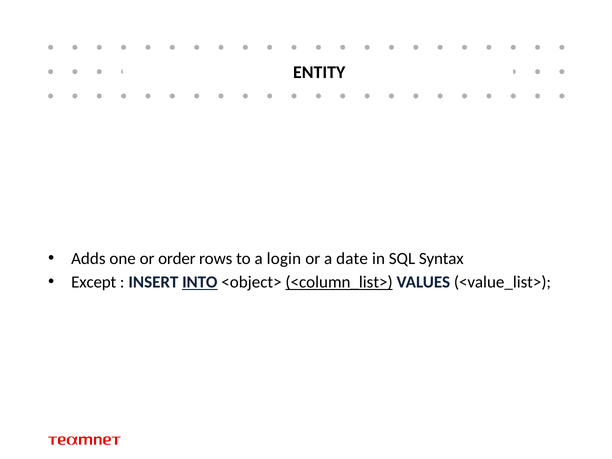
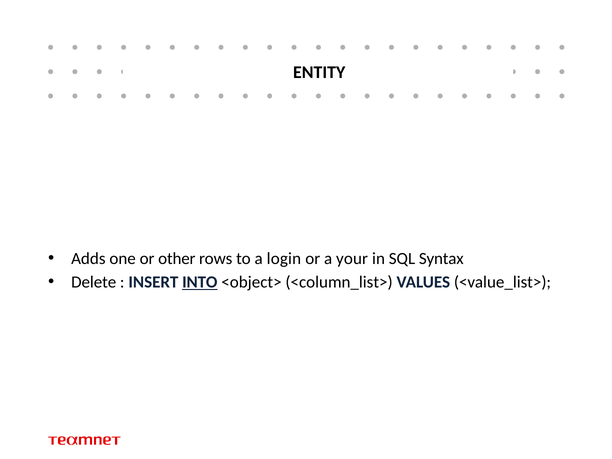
order: order -> other (177, 259)
date: date -> your (352, 259)
Except: Except -> Delete (94, 282)
<column_list> underline: present -> none (339, 282)
